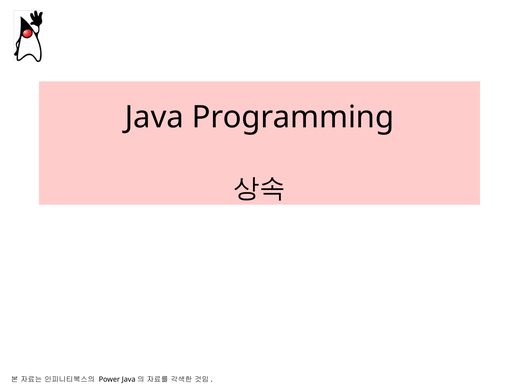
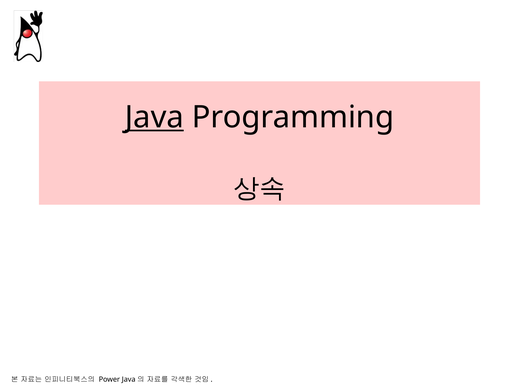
Java underline: none -> present (154, 117)
